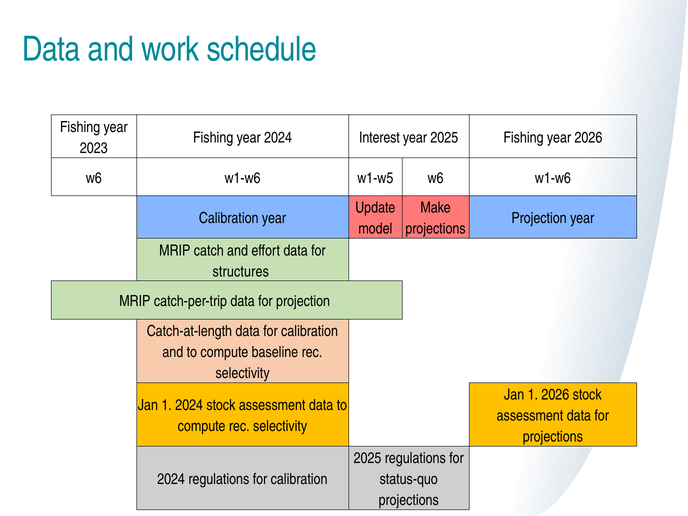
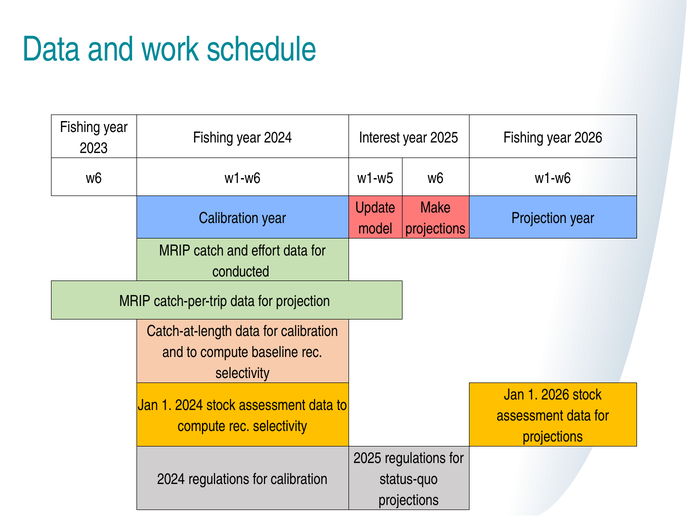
structures: structures -> conducted (241, 271)
